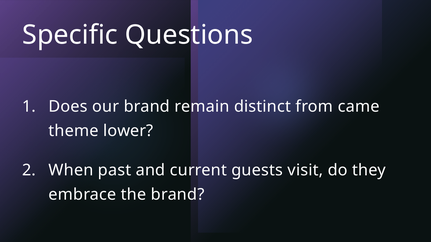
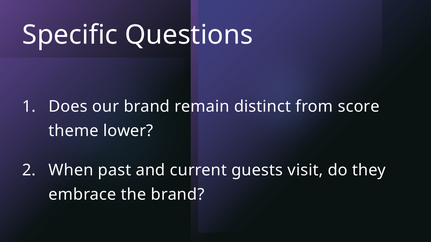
came: came -> score (359, 107)
